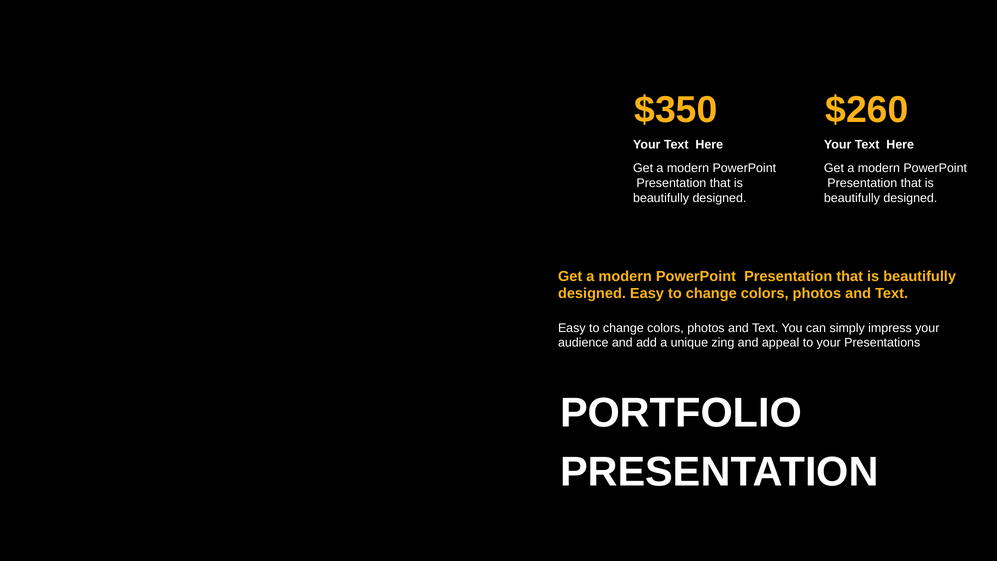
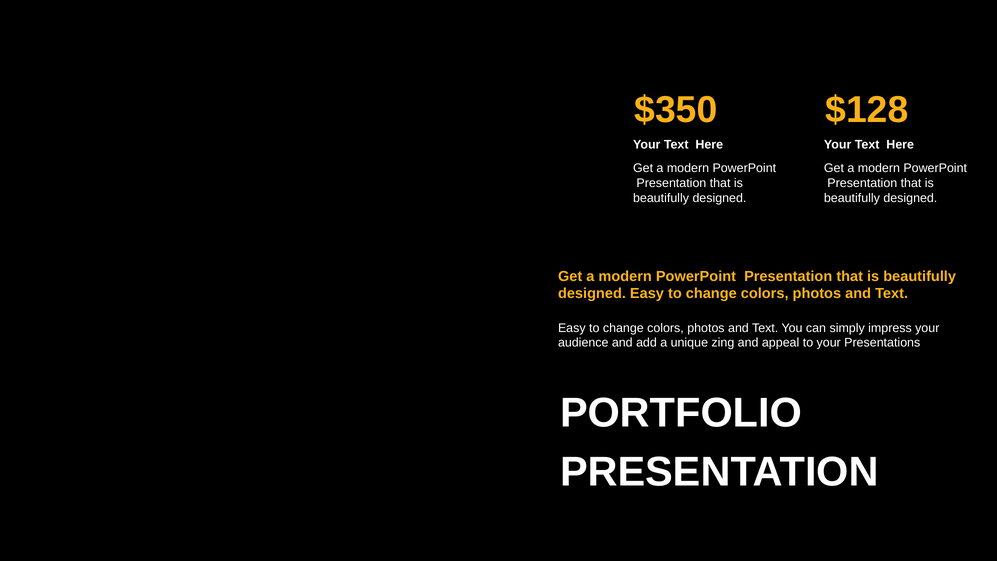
$260: $260 -> $128 (867, 110)
